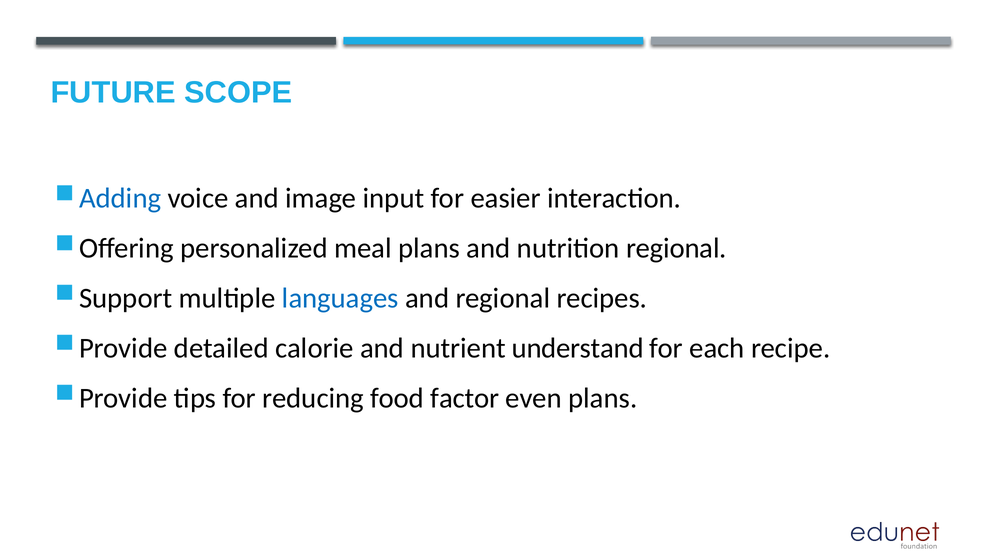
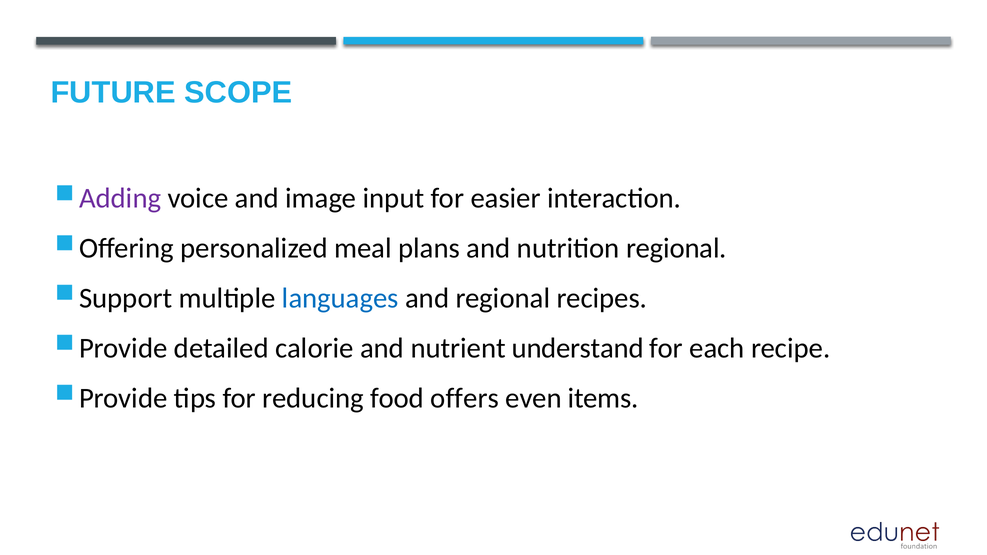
Adding colour: blue -> purple (120, 198)
factor: factor -> offers (465, 398)
even plans: plans -> items (603, 398)
